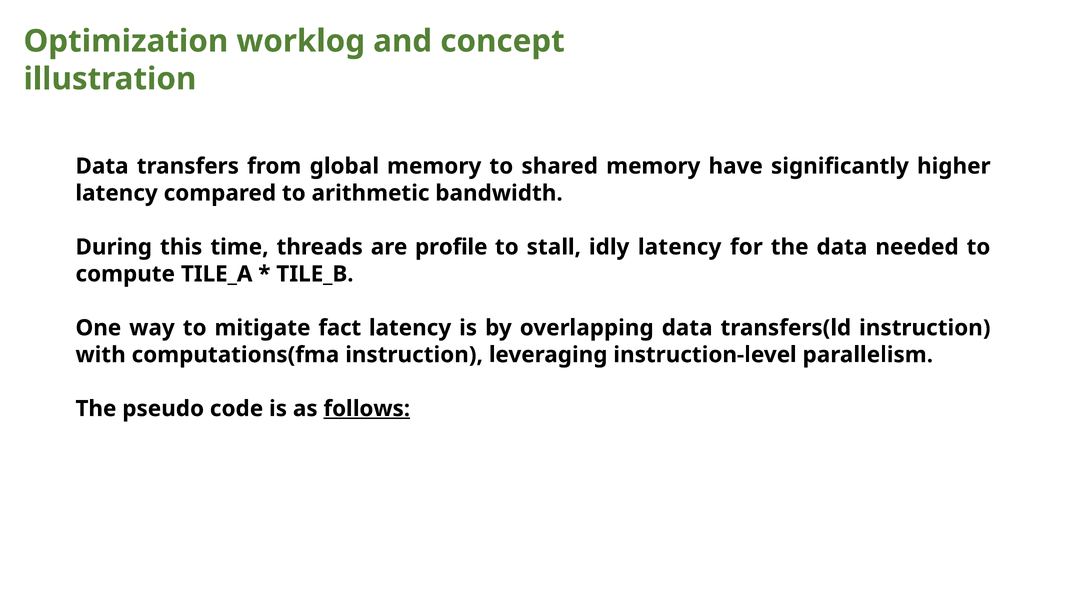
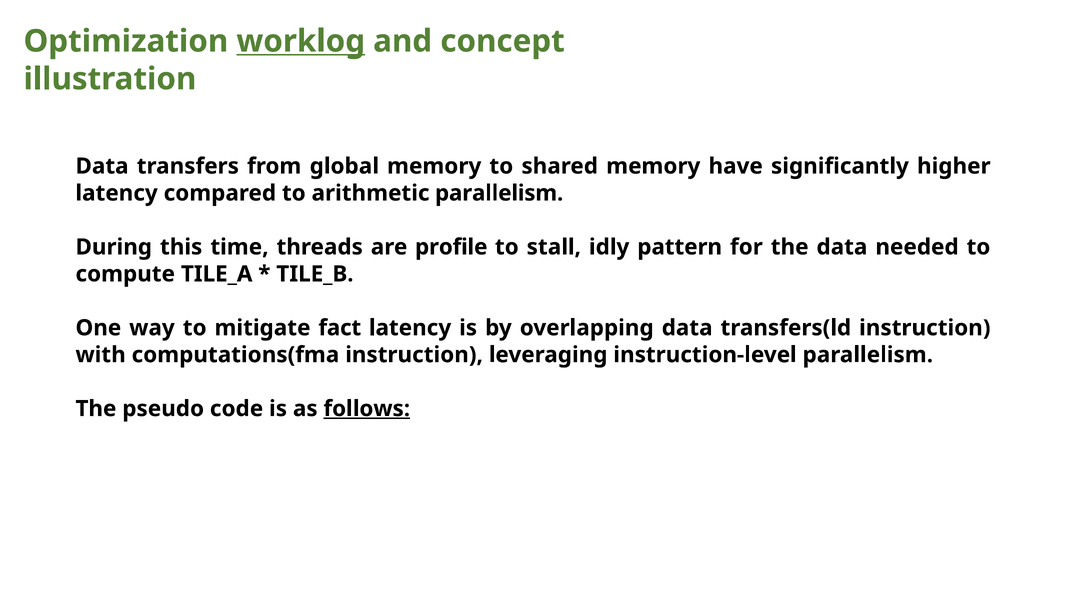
worklog underline: none -> present (301, 41)
arithmetic bandwidth: bandwidth -> parallelism (499, 193)
idly latency: latency -> pattern (680, 247)
